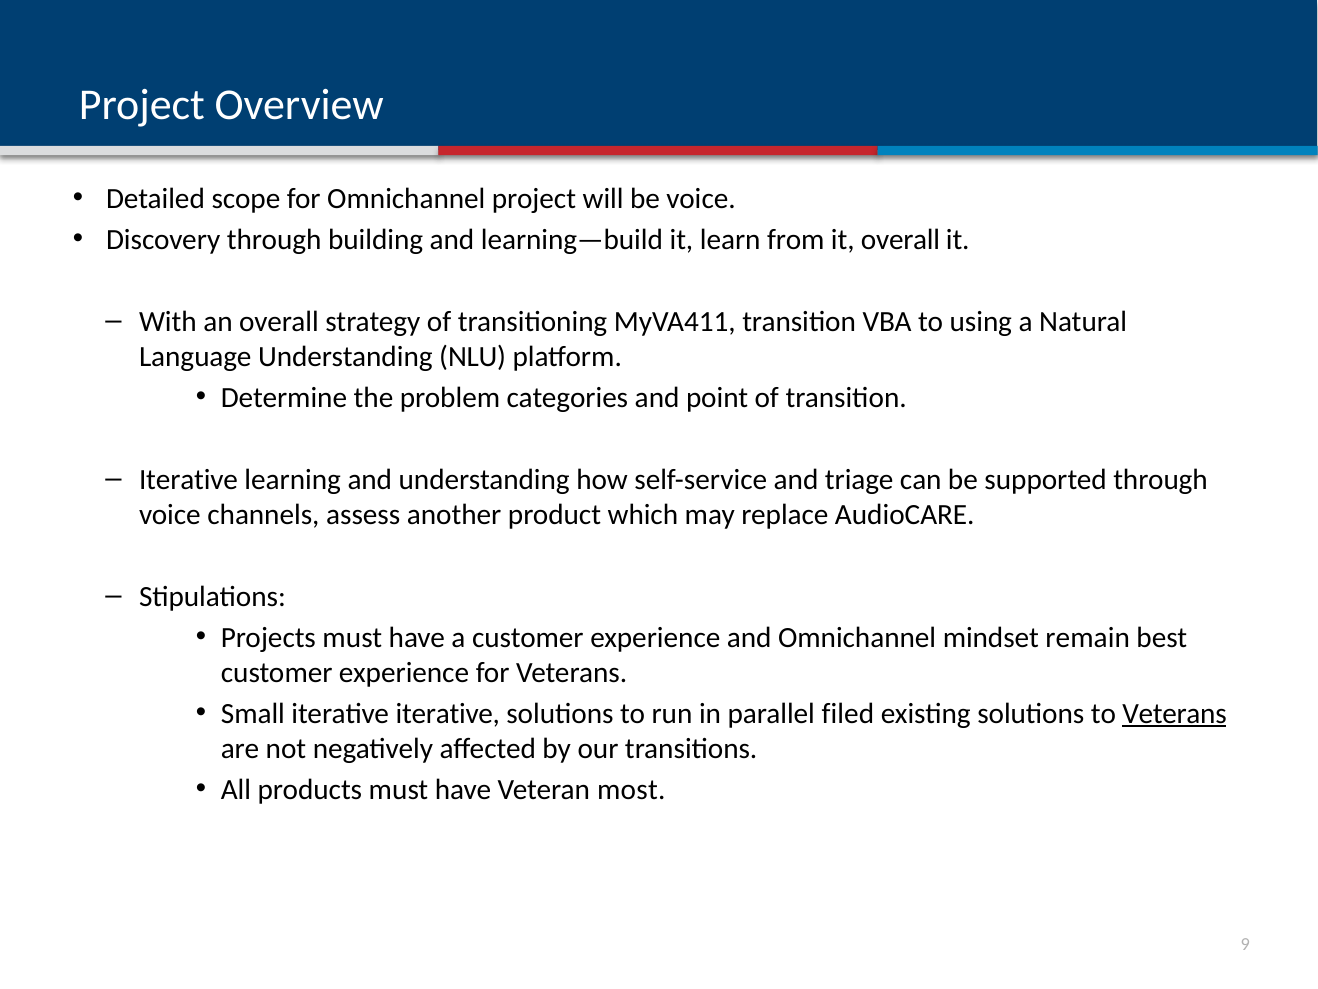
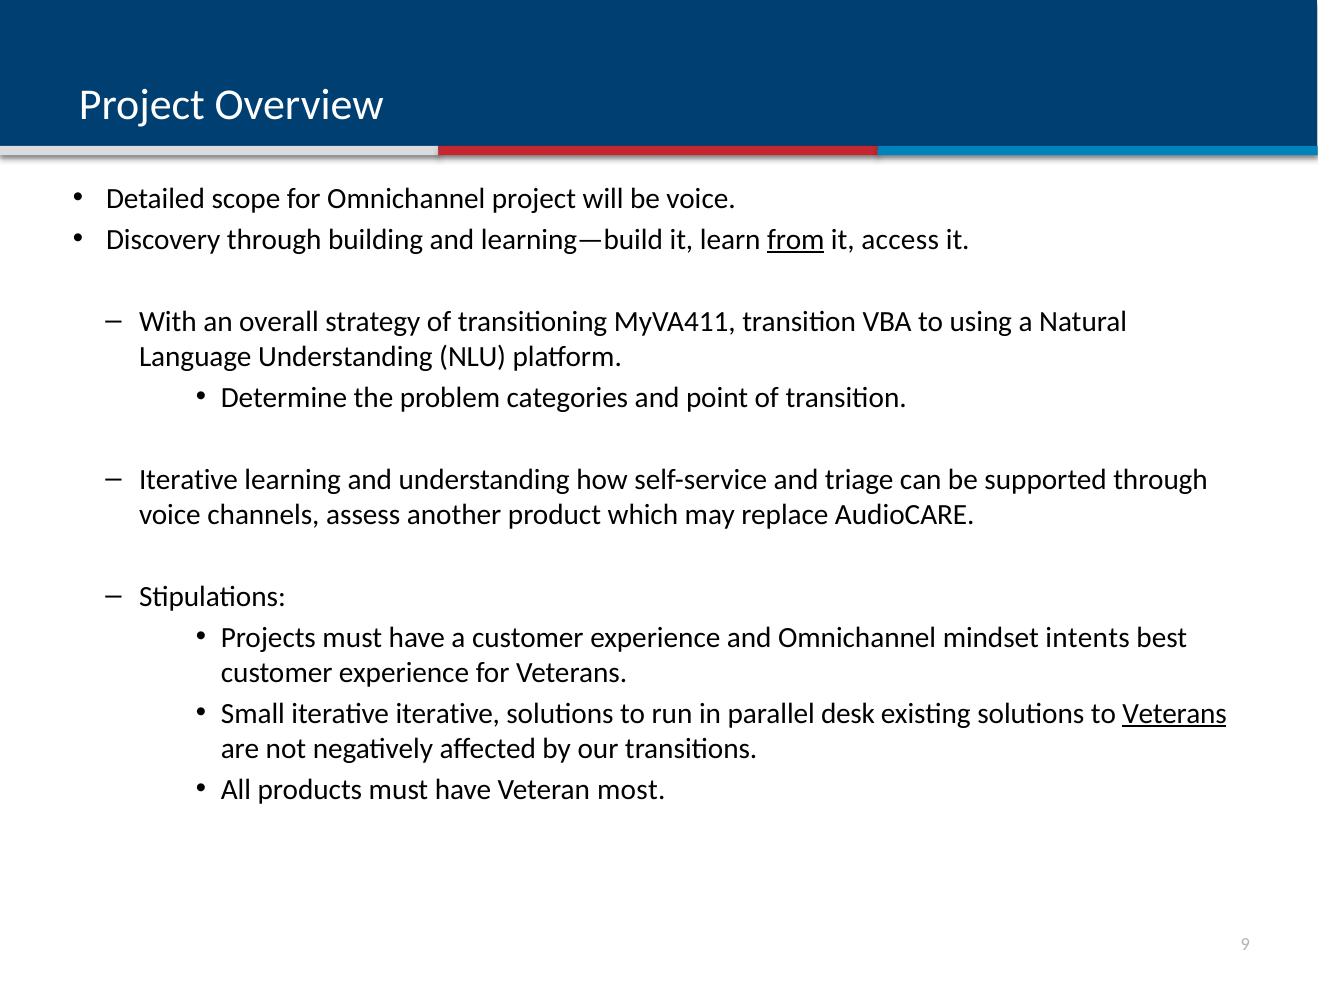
from underline: none -> present (796, 240)
it overall: overall -> access (900, 240)
remain: remain -> intents (1088, 637)
filed: filed -> desk (848, 713)
